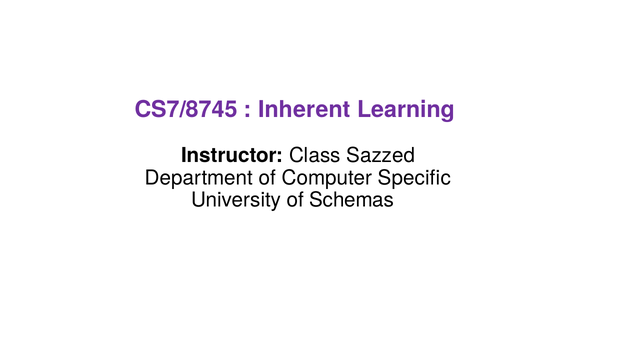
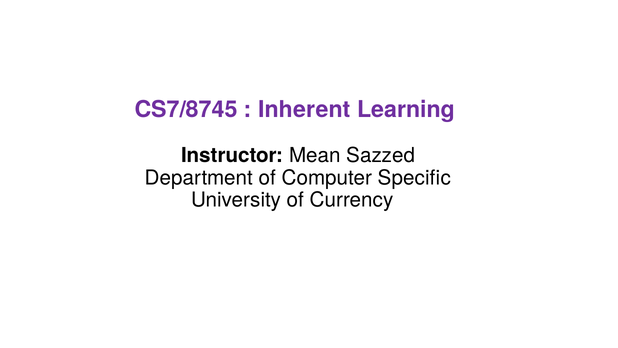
Class: Class -> Mean (315, 155)
Schemas: Schemas -> Currency (352, 200)
